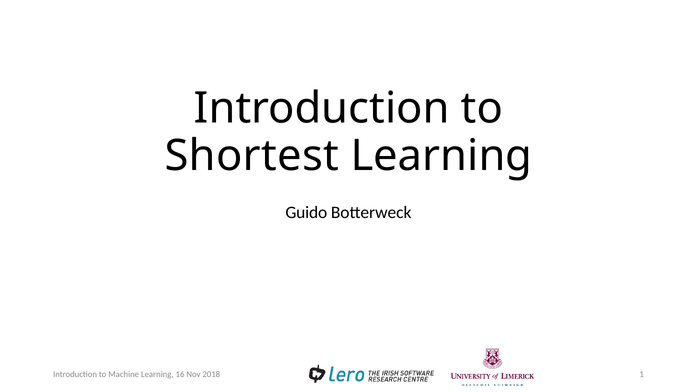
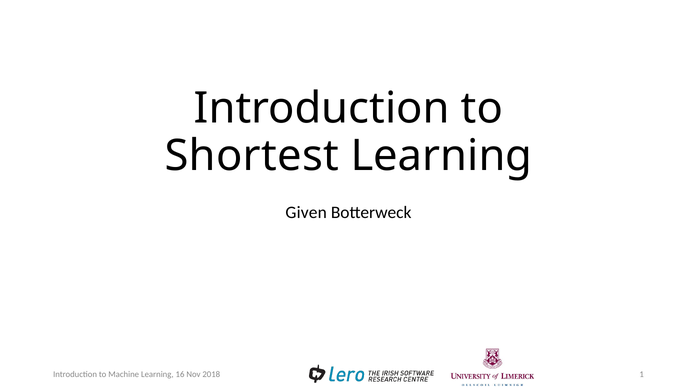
Guido: Guido -> Given (306, 213)
